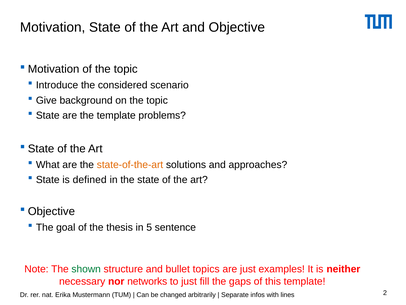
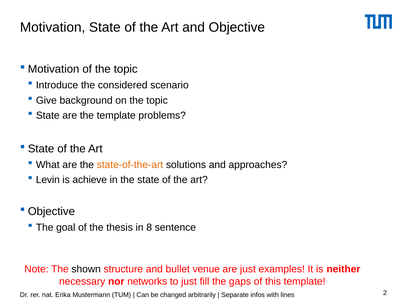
State: State -> Levin (48, 180)
defined: defined -> achieve (90, 180)
5: 5 -> 8 (149, 227)
shown colour: green -> black (86, 269)
topics: topics -> venue (206, 269)
